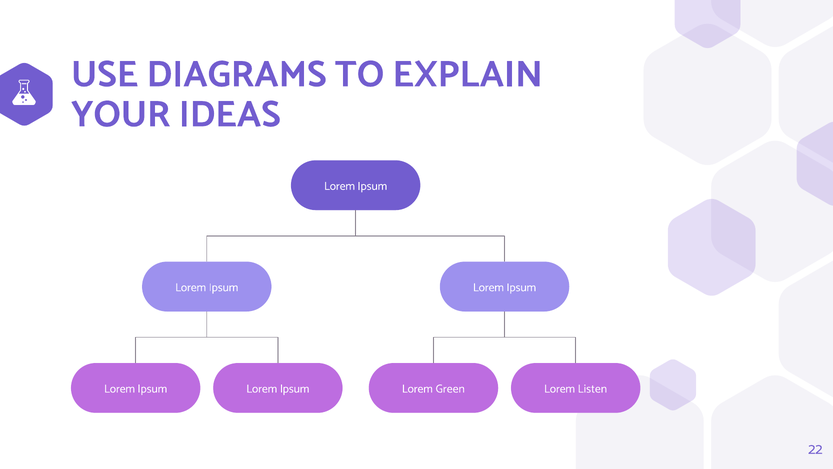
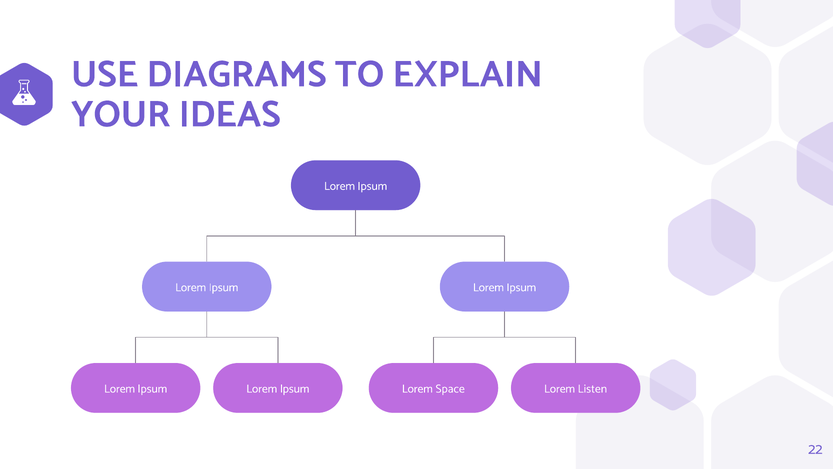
Green: Green -> Space (450, 388)
